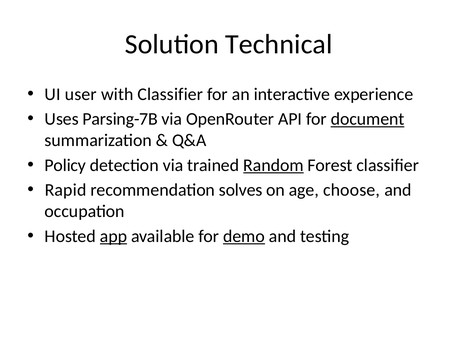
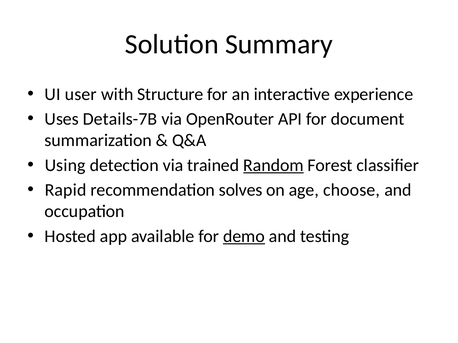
Technical: Technical -> Summary (279, 44)
with Classifier: Classifier -> Structure (170, 94)
Parsing-7B: Parsing-7B -> Details-7B (120, 119)
document underline: present -> none (368, 119)
Policy: Policy -> Using (65, 165)
app underline: present -> none (113, 237)
